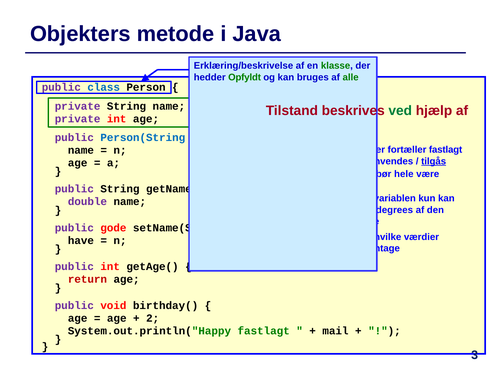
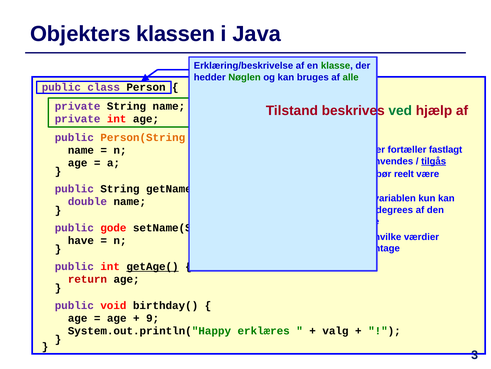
metode: metode -> klassen (176, 34)
Opfyldt: Opfyldt -> Nøglen (245, 77)
class colour: blue -> purple (104, 87)
Person(String colour: blue -> orange (143, 137)
hele: hele -> reelt (404, 174)
getAge( underline: none -> present (153, 266)
2: 2 -> 9 (153, 317)
System.out.println("Happy fastlagt: fastlagt -> erklæres (264, 330)
mail: mail -> valg (335, 330)
